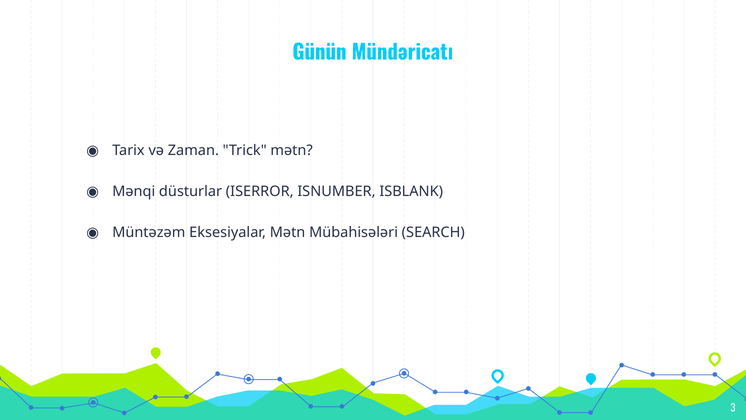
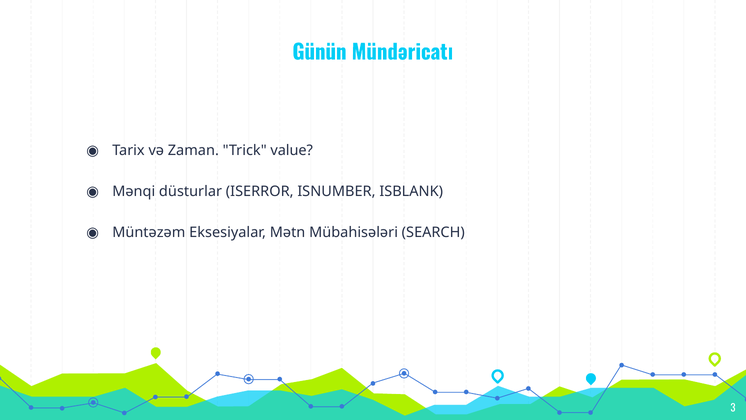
Trick mətn: mətn -> value (292, 150)
